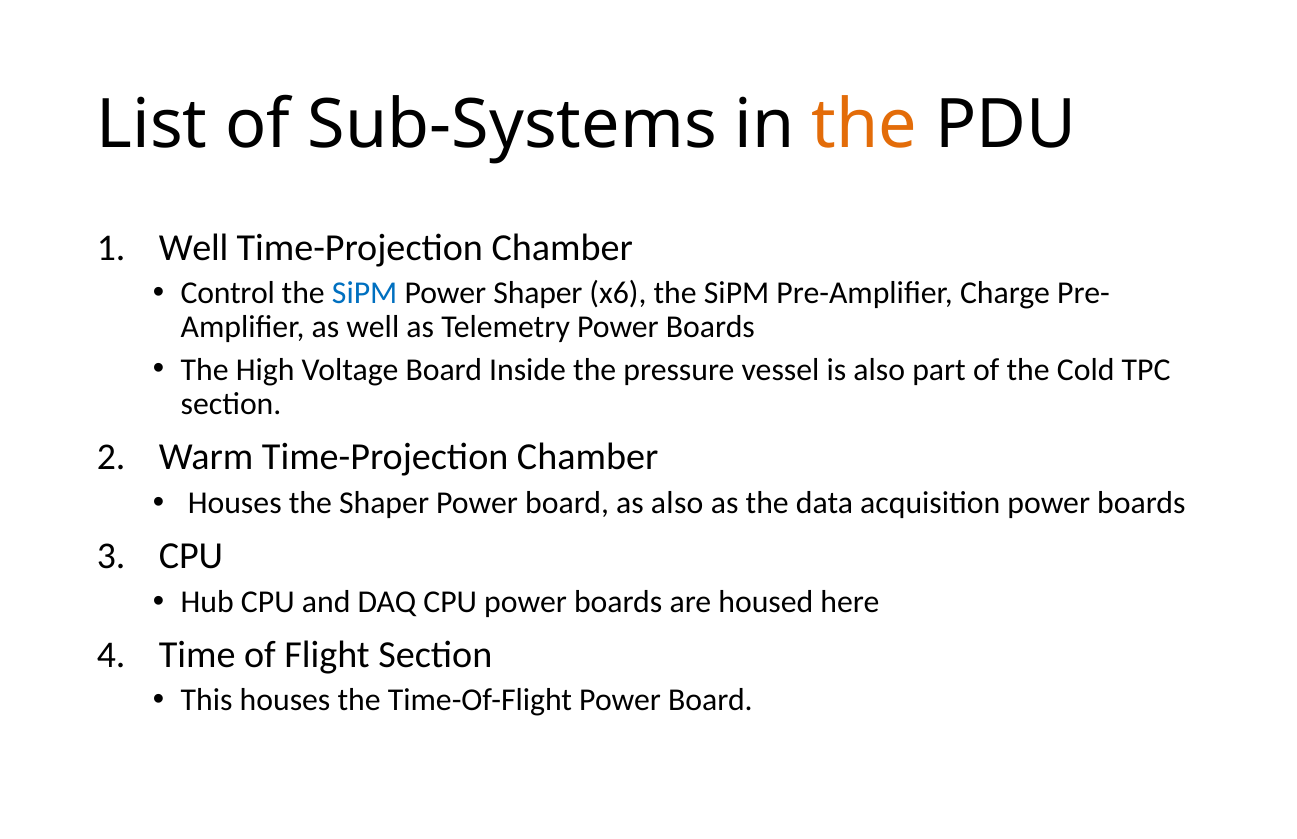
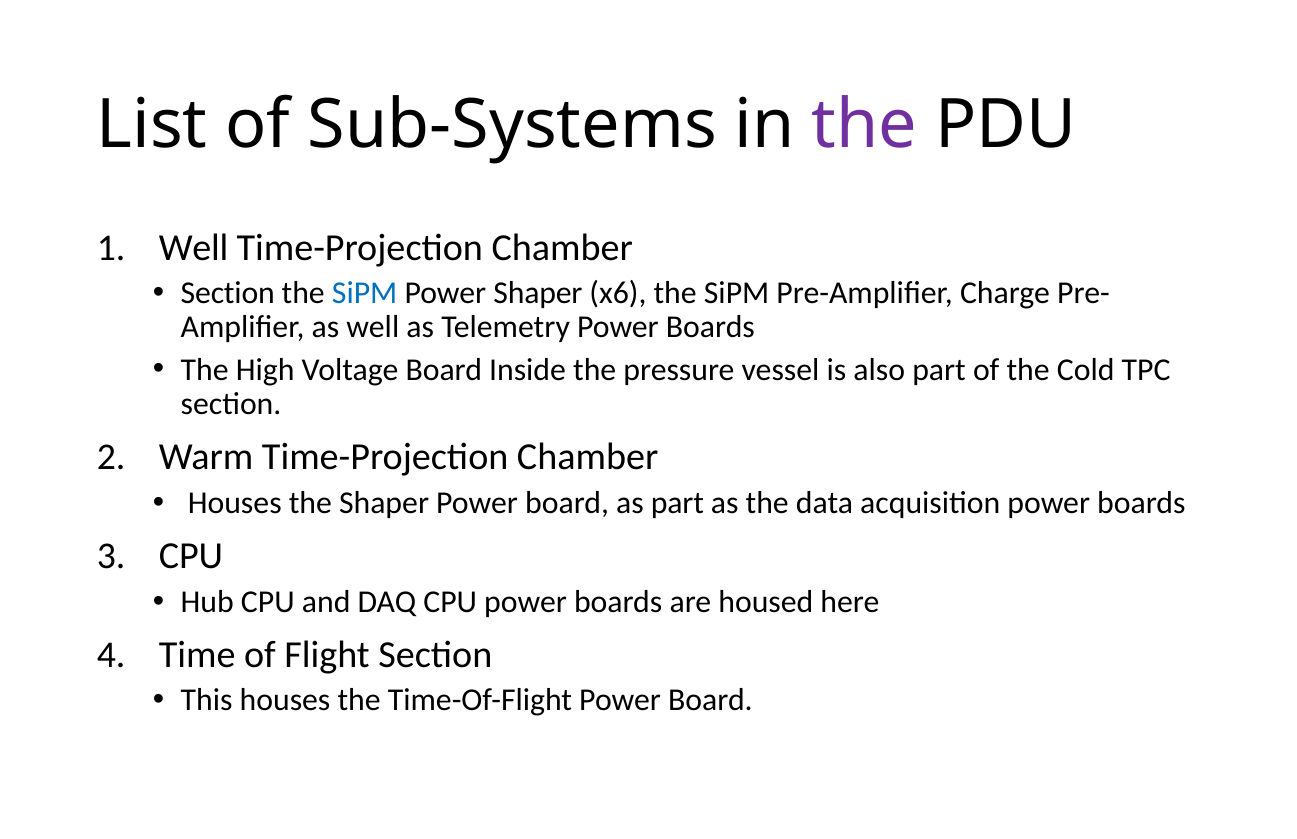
the colour: orange -> purple (865, 125)
Control: Control -> Section (228, 293)
as also: also -> part (677, 503)
